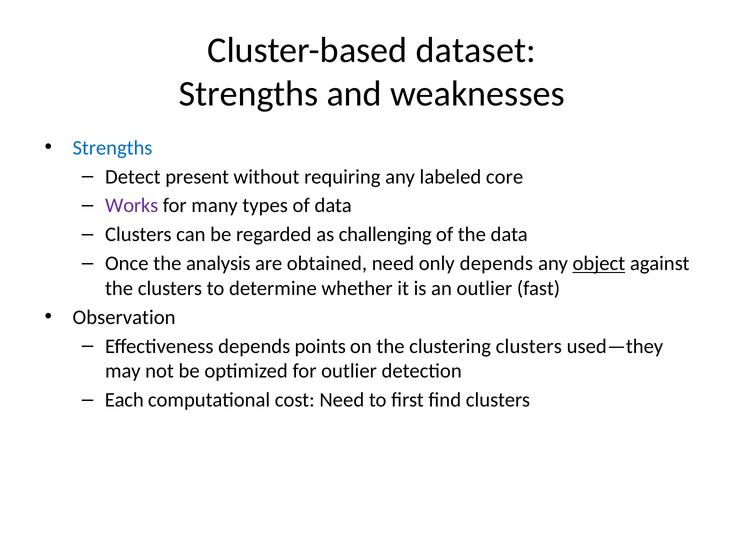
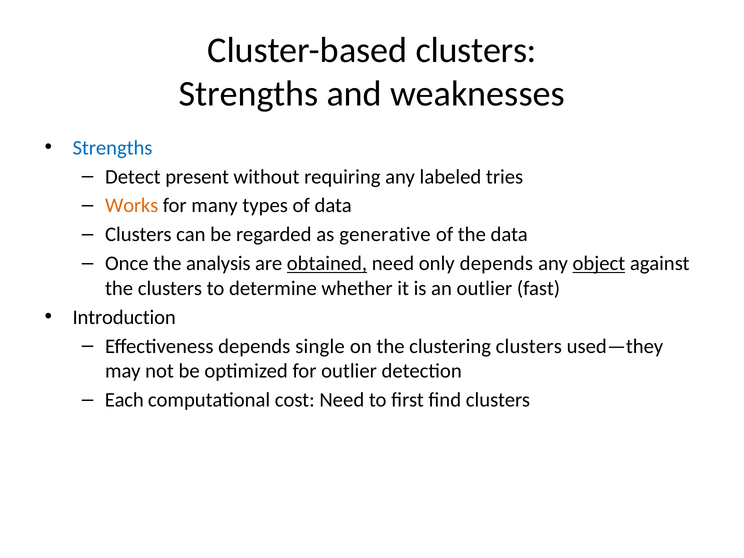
Cluster-based dataset: dataset -> clusters (476, 50)
core: core -> tries (505, 177)
Works colour: purple -> orange (132, 206)
challenging: challenging -> generative (385, 235)
obtained underline: none -> present (327, 264)
Observation: Observation -> Introduction (124, 317)
points: points -> single (320, 346)
